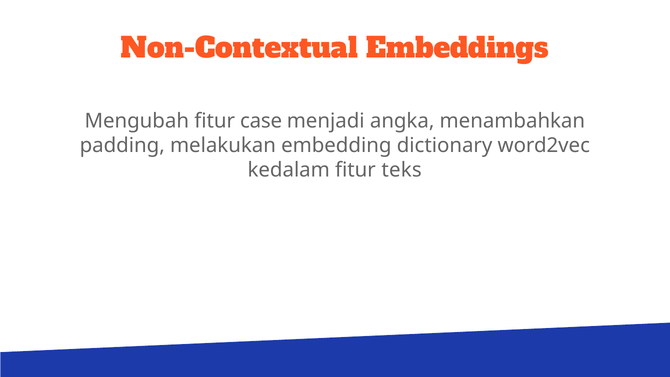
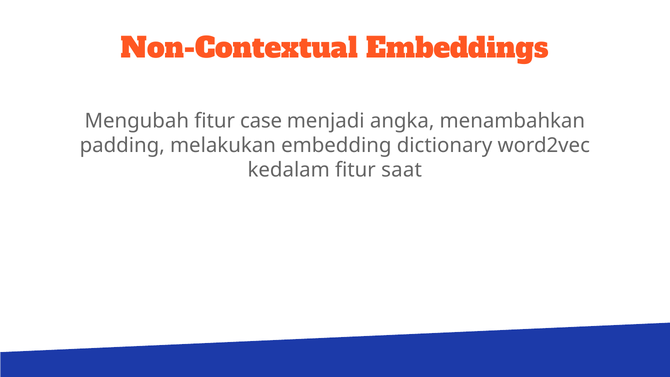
teks: teks -> saat (402, 170)
